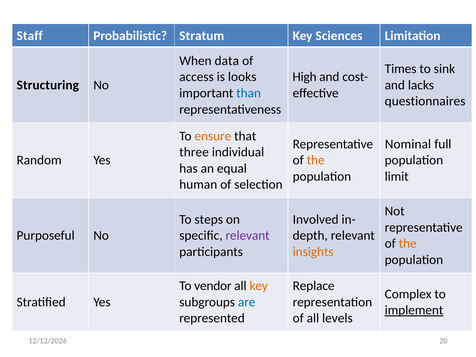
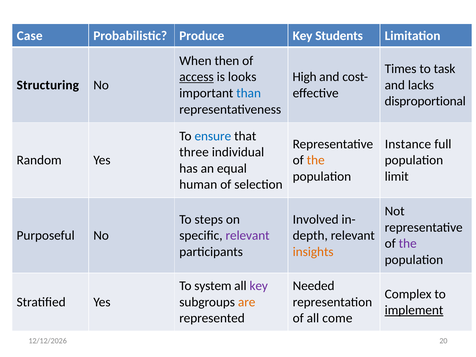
Staff: Staff -> Case (30, 36)
Stratum: Stratum -> Produce (202, 36)
Sciences: Sciences -> Students (339, 36)
data: data -> then (227, 61)
sink: sink -> task (445, 69)
access underline: none -> present (197, 77)
questionnaires: questionnaires -> disproportional (425, 101)
ensure colour: orange -> blue (213, 136)
Nominal: Nominal -> Instance (408, 144)
the colour: orange -> purple (408, 244)
vendor: vendor -> system (213, 286)
key colour: orange -> purple (259, 286)
Replace: Replace -> Needed (314, 286)
are colour: blue -> orange (247, 302)
levels: levels -> come (337, 318)
